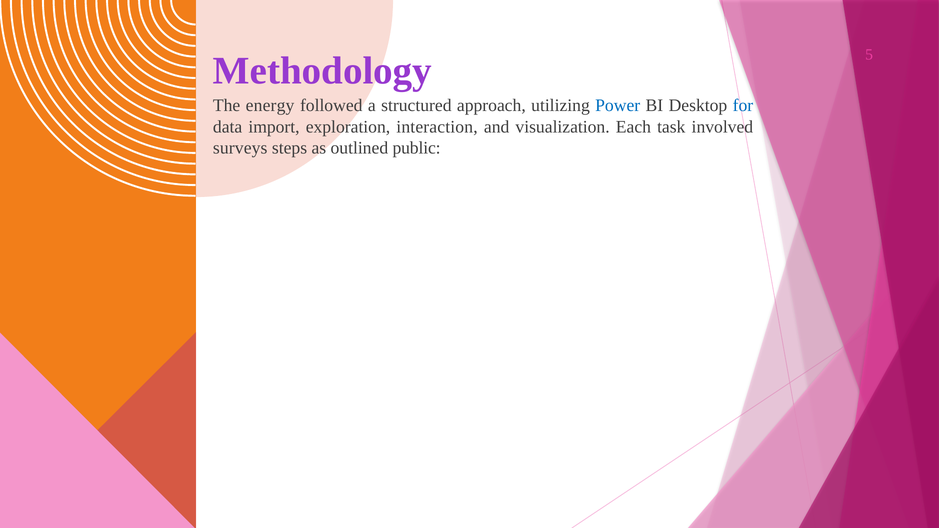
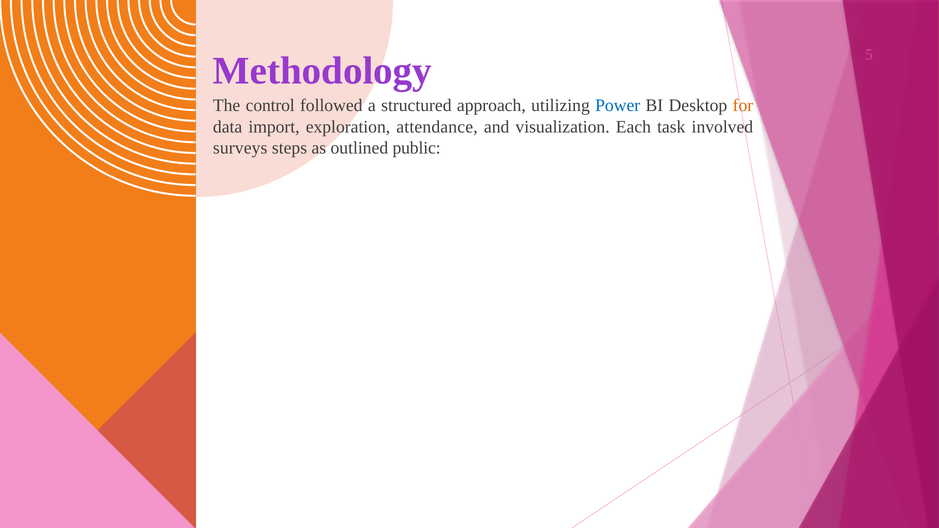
energy: energy -> control (270, 106)
for colour: blue -> orange (743, 106)
interaction: interaction -> attendance (437, 127)
